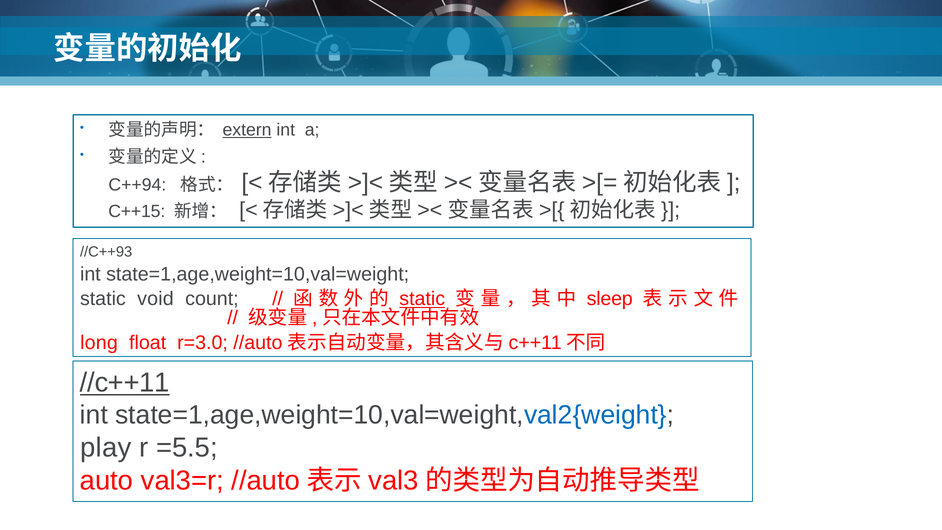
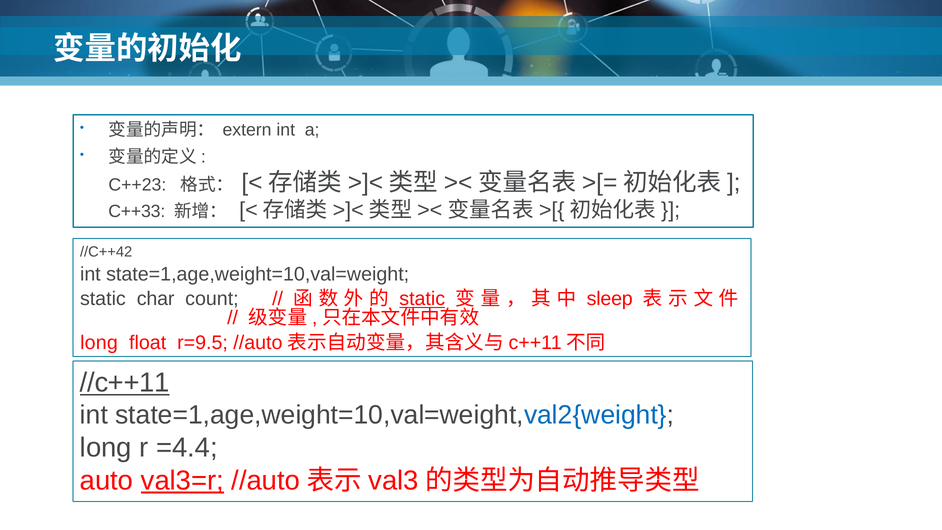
extern underline: present -> none (247, 130)
C++94: C++94 -> C++23 (137, 185)
C++15: C++15 -> C++33 (137, 212)
//C++93: //C++93 -> //C++42 (106, 252)
void: void -> char (156, 299)
r=3.0: r=3.0 -> r=9.5 (203, 343)
play: play -> long (106, 448)
=5.5: =5.5 -> =4.4 (187, 448)
val3=r underline: none -> present (182, 481)
